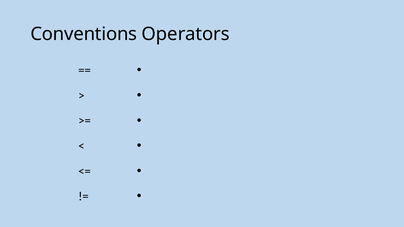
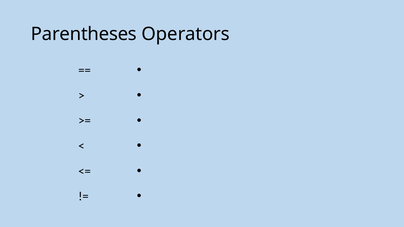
Conventions: Conventions -> Parentheses (84, 34)
